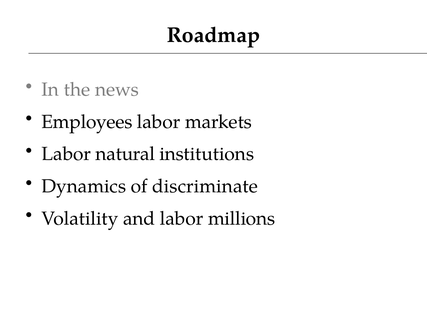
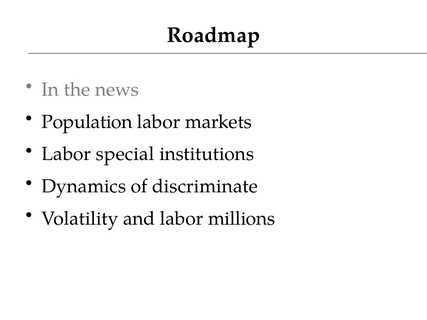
Employees: Employees -> Population (87, 122)
natural: natural -> special (125, 154)
